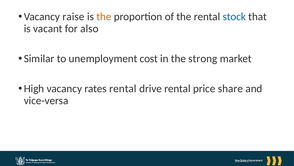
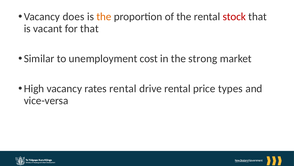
raise: raise -> does (74, 17)
stock colour: blue -> red (234, 17)
for also: also -> that (89, 29)
share: share -> types (230, 88)
